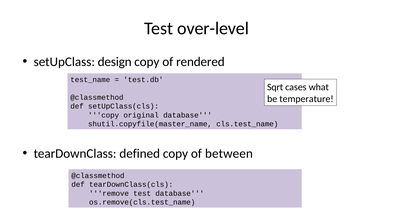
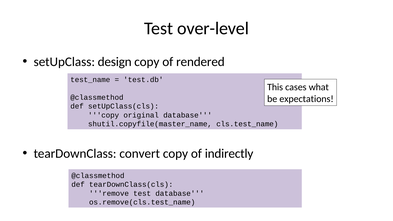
Sqrt: Sqrt -> This (275, 87)
temperature: temperature -> expectations (307, 99)
defined: defined -> convert (140, 154)
between: between -> indirectly (229, 154)
